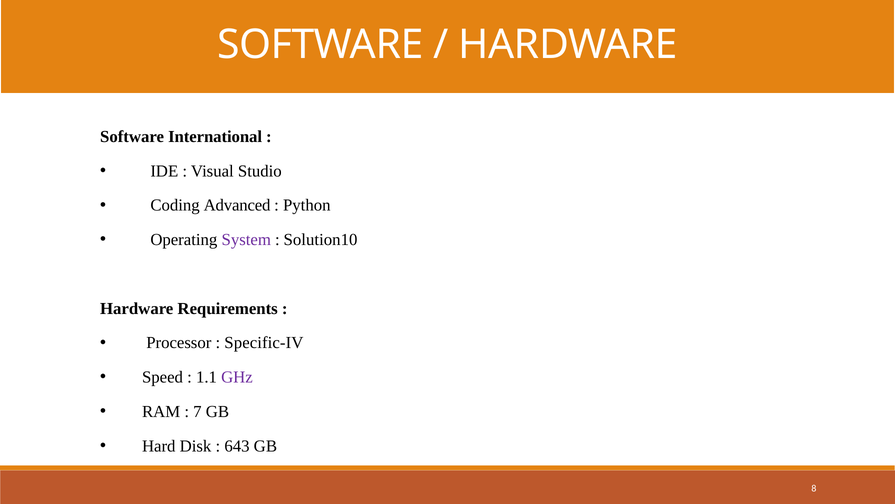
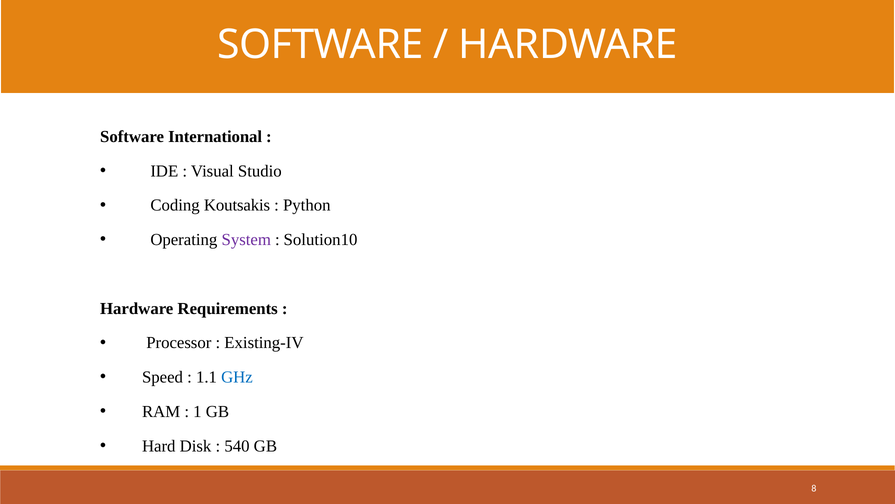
Advanced: Advanced -> Koutsakis (237, 205)
Specific-IV: Specific-IV -> Existing-IV (264, 343)
GHz colour: purple -> blue (237, 377)
7: 7 -> 1 (197, 411)
643: 643 -> 540 (237, 446)
